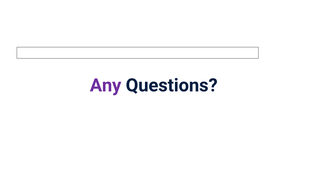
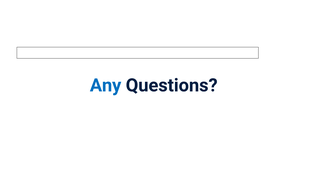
Any colour: purple -> blue (106, 85)
